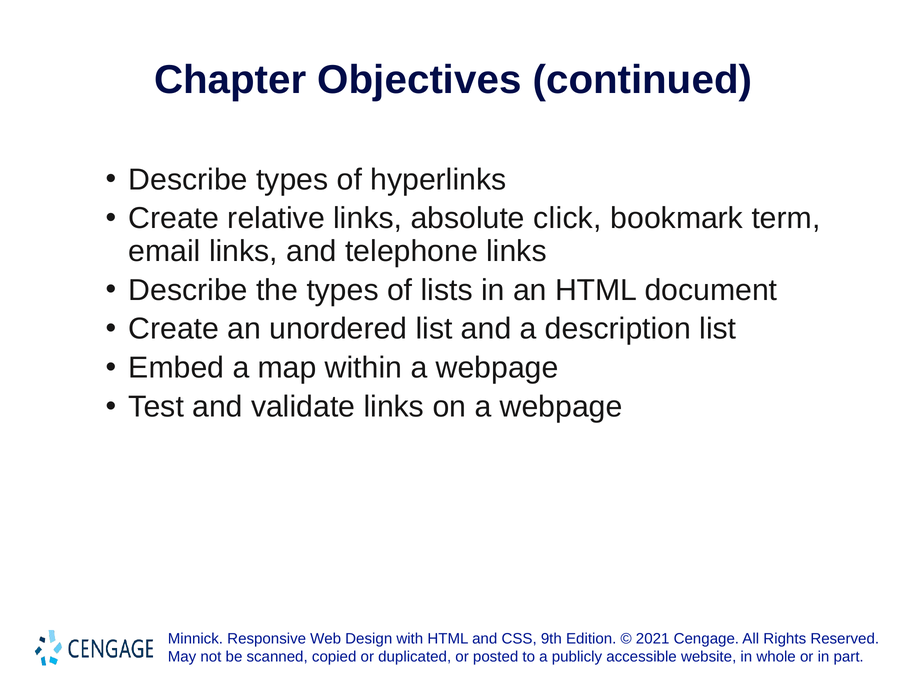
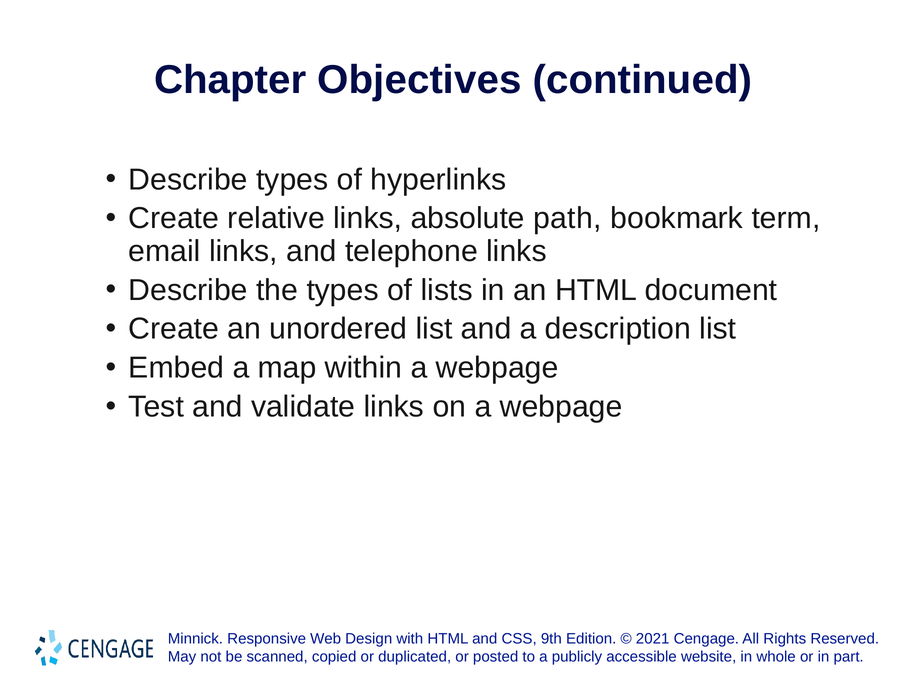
click: click -> path (567, 219)
